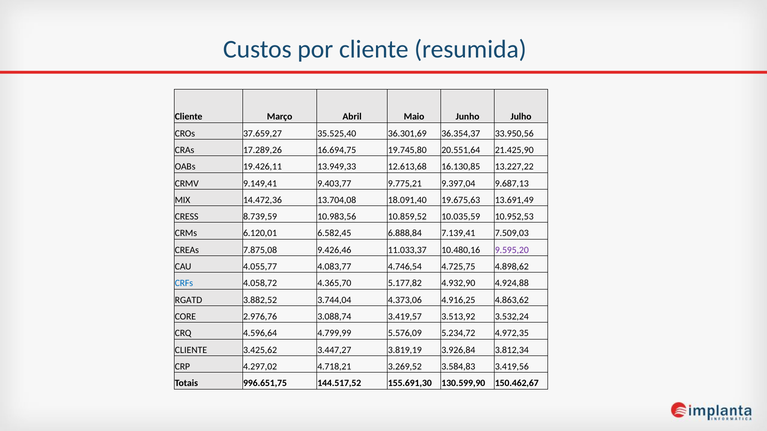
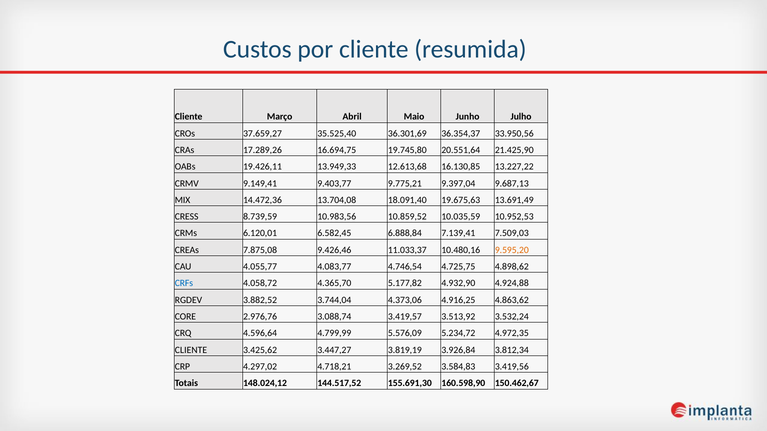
9.595,20 colour: purple -> orange (512, 250)
RGATD: RGATD -> RGDEV (188, 300)
996.651,75: 996.651,75 -> 148.024,12 (265, 384)
130.599,90: 130.599,90 -> 160.598,90 (463, 384)
